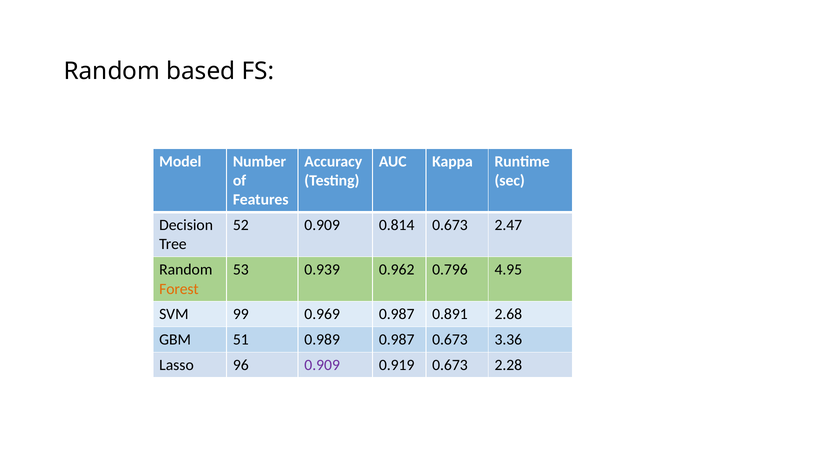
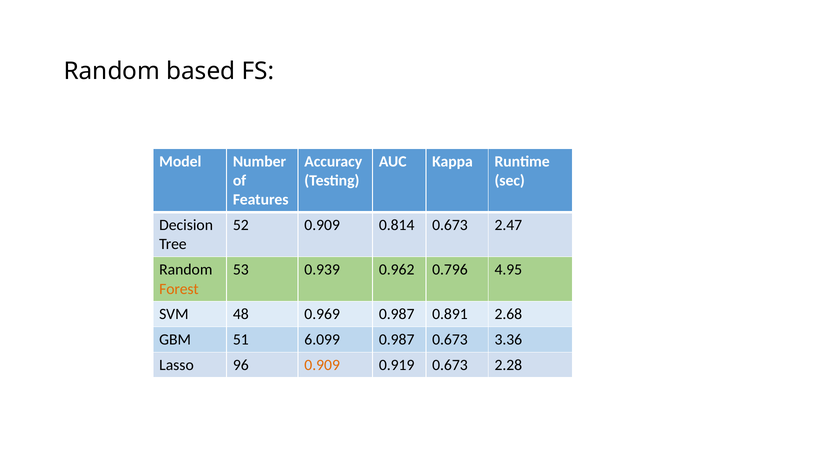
99: 99 -> 48 (241, 314)
0.989: 0.989 -> 6.099 (322, 340)
0.909 colour: purple -> orange (322, 365)
